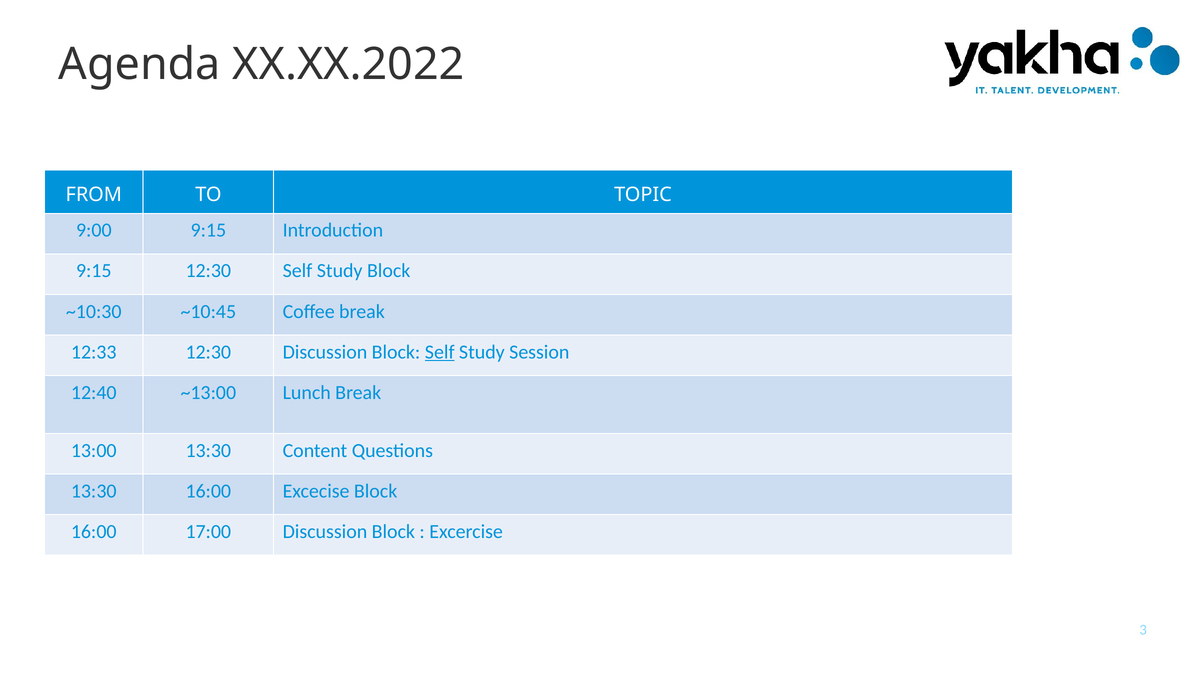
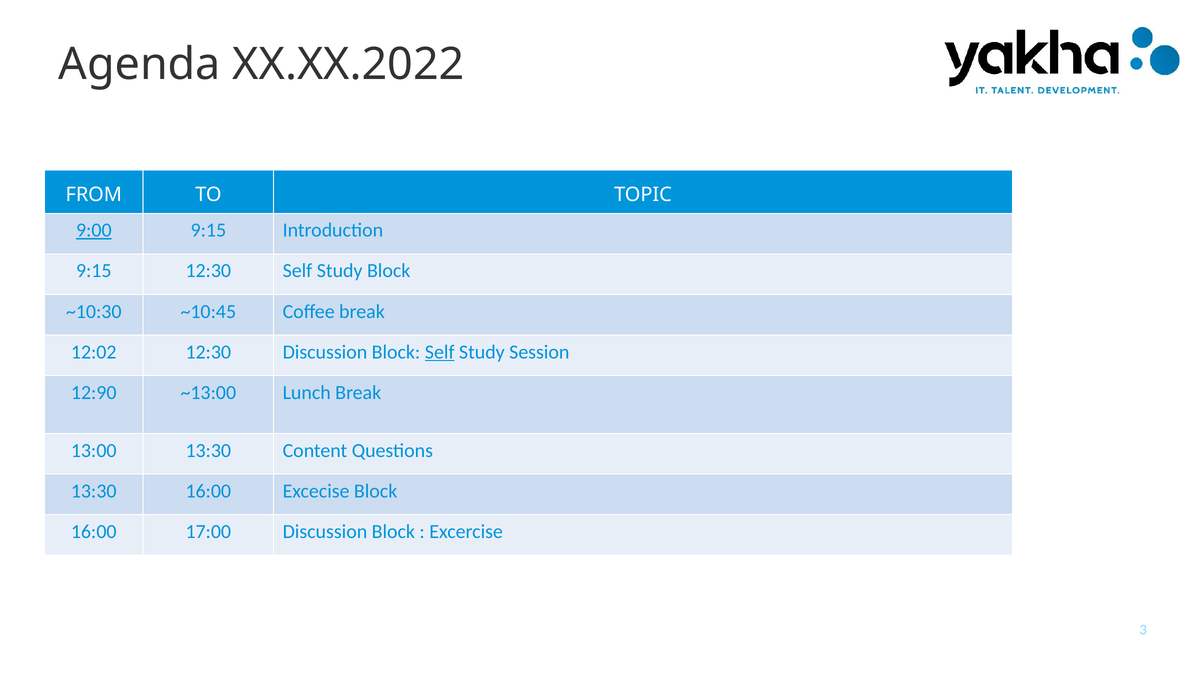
9:00 underline: none -> present (94, 230)
12:33: 12:33 -> 12:02 (94, 352)
12:40: 12:40 -> 12:90 (94, 393)
